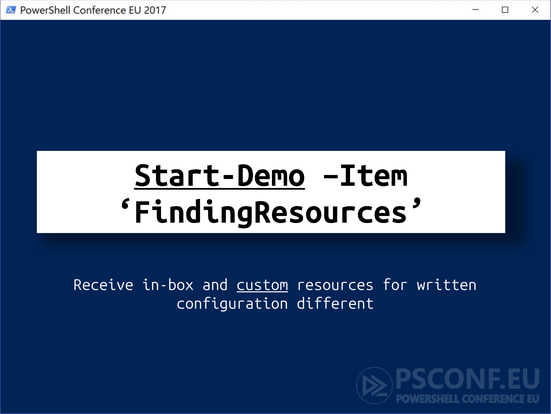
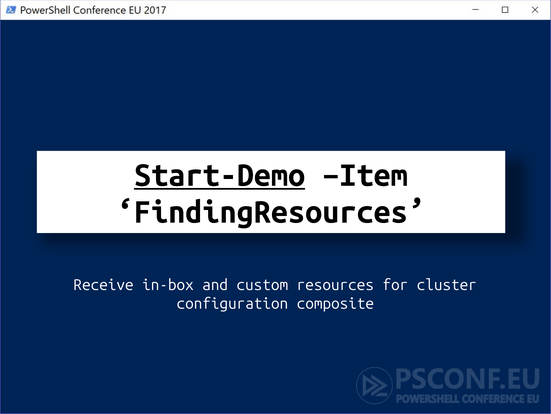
custom underline: present -> none (262, 285)
written: written -> cluster (447, 285)
different: different -> composite (335, 303)
